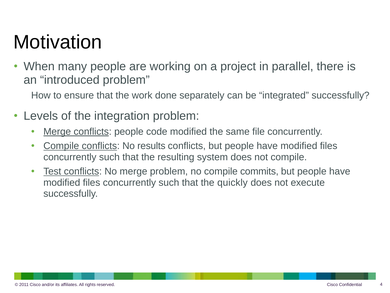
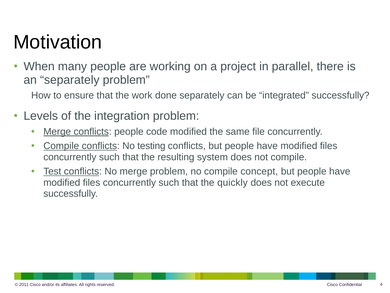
an introduced: introduced -> separately (70, 80)
results: results -> testing (151, 146)
commits: commits -> concept (259, 171)
